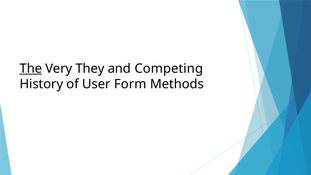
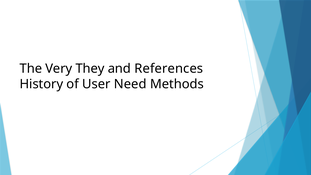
The underline: present -> none (31, 69)
Competing: Competing -> References (169, 69)
Form: Form -> Need (130, 84)
